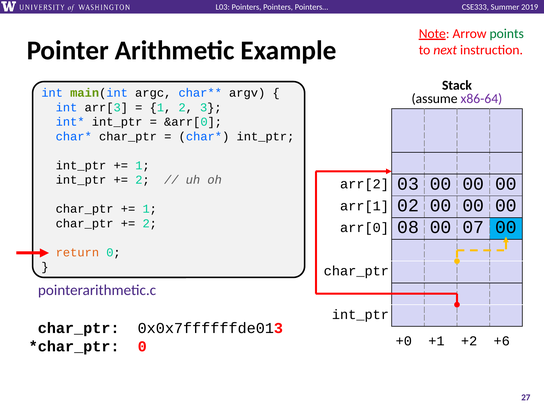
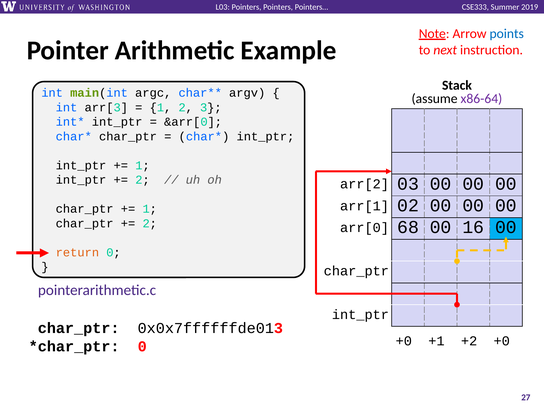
points colour: green -> blue (507, 34)
08: 08 -> 68 (408, 227)
07: 07 -> 16 (473, 227)
+2 +6: +6 -> +0 (502, 341)
